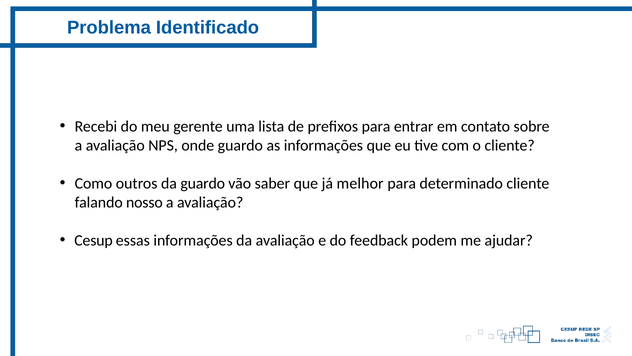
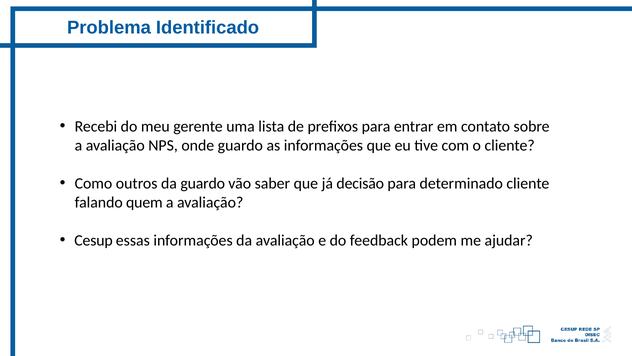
melhor: melhor -> decisão (360, 183)
nosso: nosso -> quem (144, 202)
